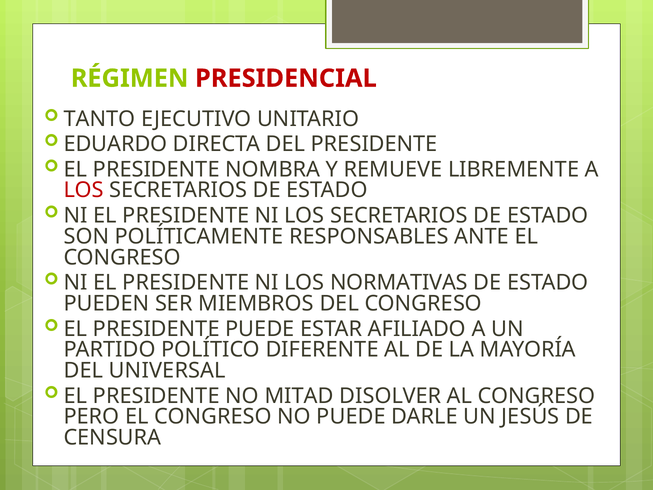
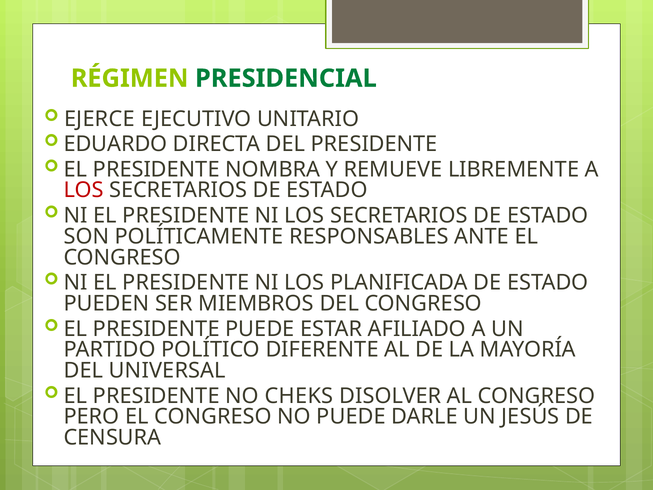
PRESIDENCIAL colour: red -> green (286, 78)
TANTO: TANTO -> EJERCE (99, 119)
NORMATIVAS: NORMATIVAS -> PLANIFICADA (399, 282)
MITAD: MITAD -> CHEKS (299, 396)
